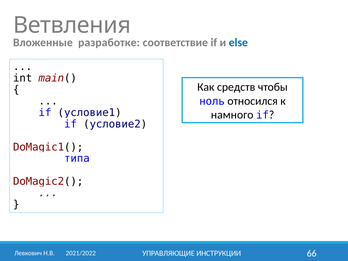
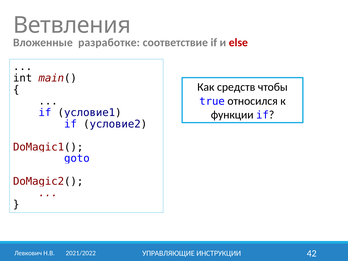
else colour: blue -> red (238, 42)
ноль: ноль -> true (212, 101)
намного: намного -> функции (232, 115)
типа: типа -> goto (77, 158)
66: 66 -> 42 (312, 253)
